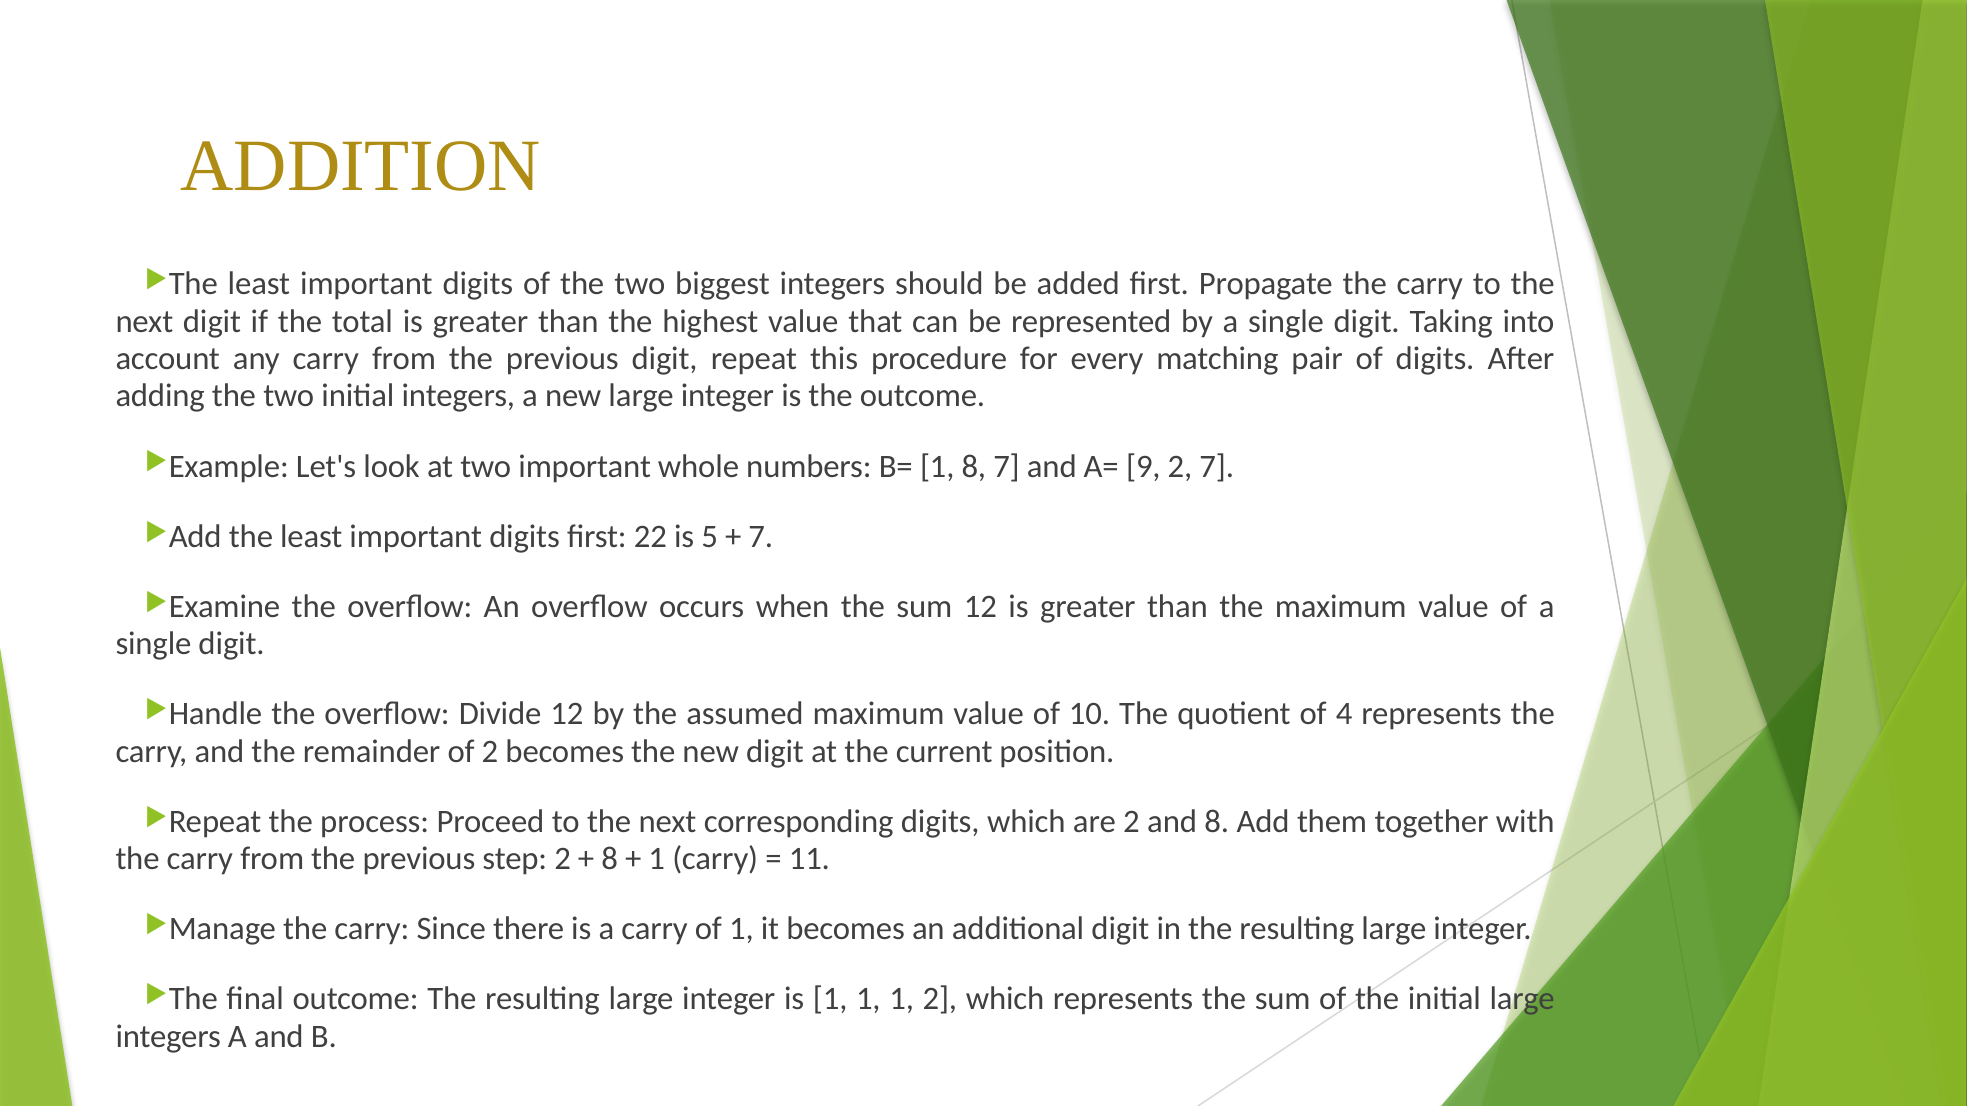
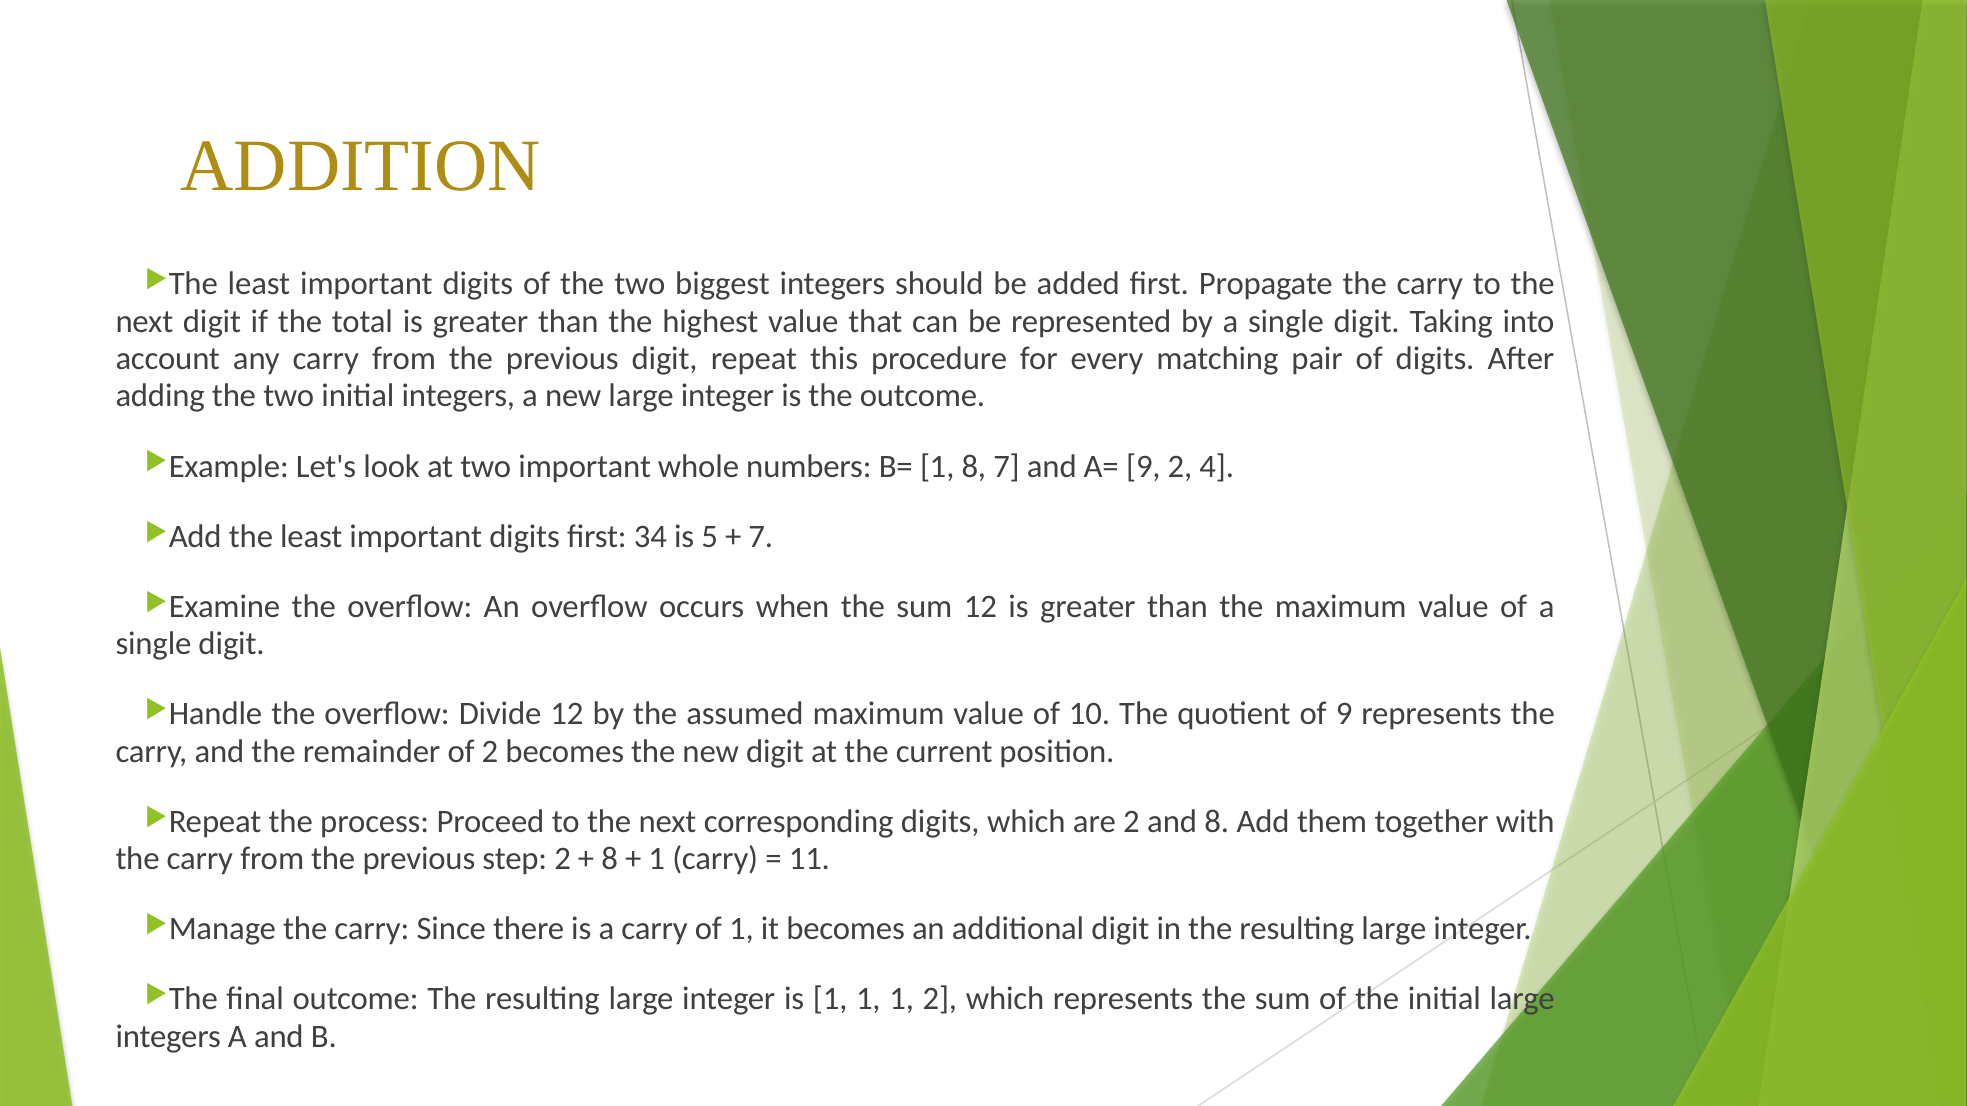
2 7: 7 -> 4 (1217, 466)
22: 22 -> 34 (650, 537)
of 4: 4 -> 9 (1344, 714)
